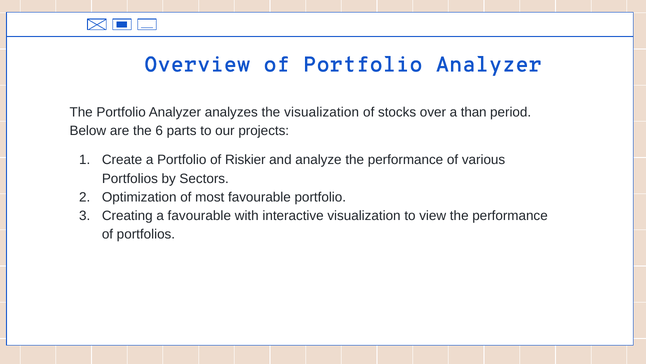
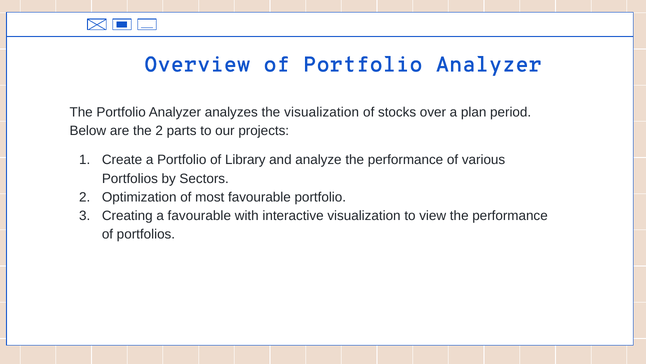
than: than -> plan (474, 112)
the 6: 6 -> 2 (159, 130)
Riskier: Riskier -> Library (245, 160)
